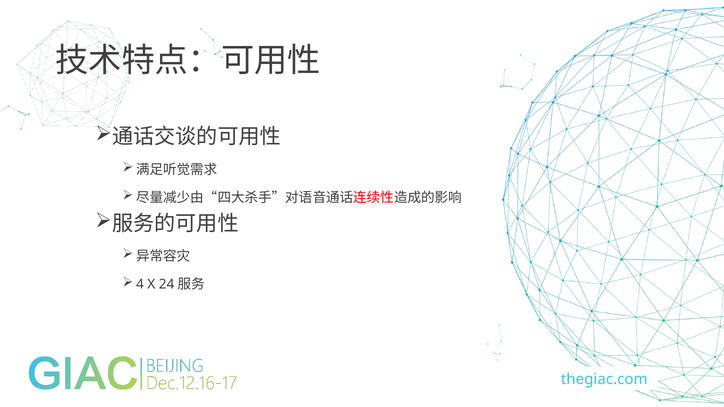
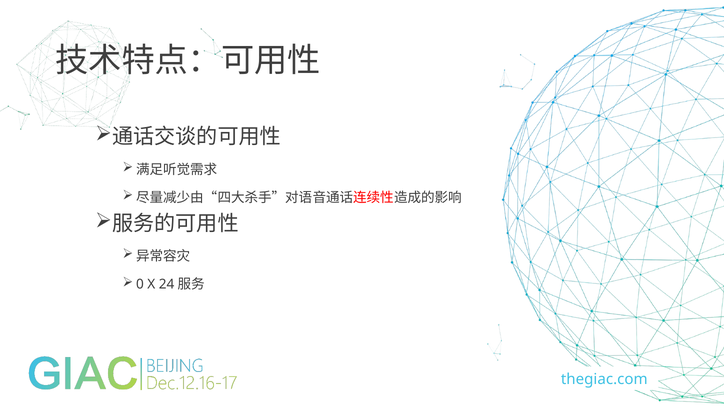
4: 4 -> 0 (140, 285)
